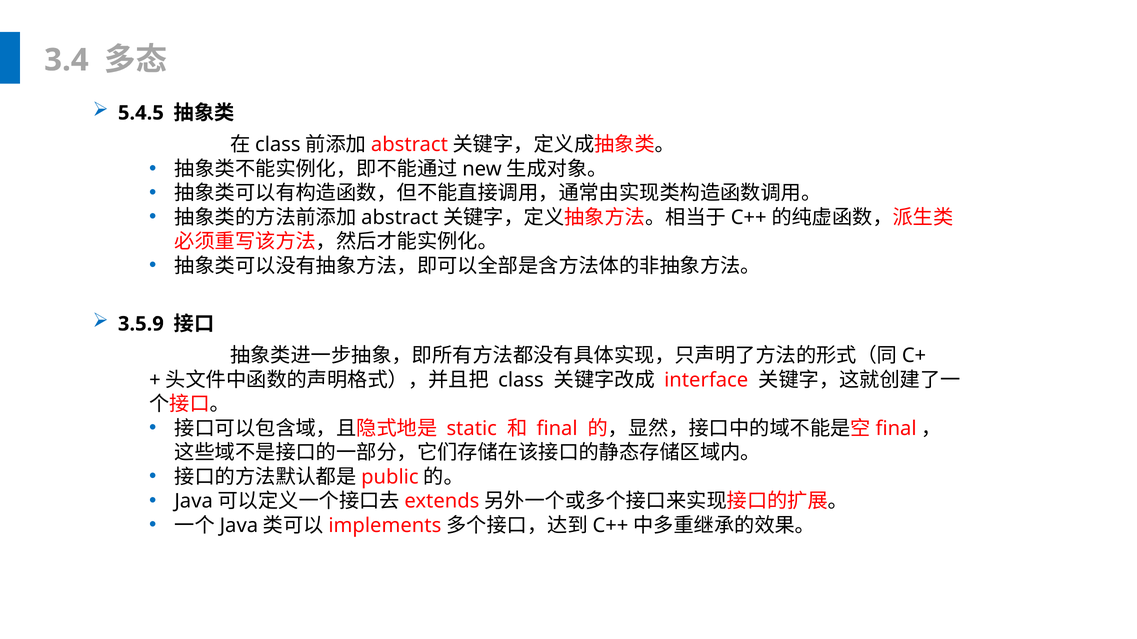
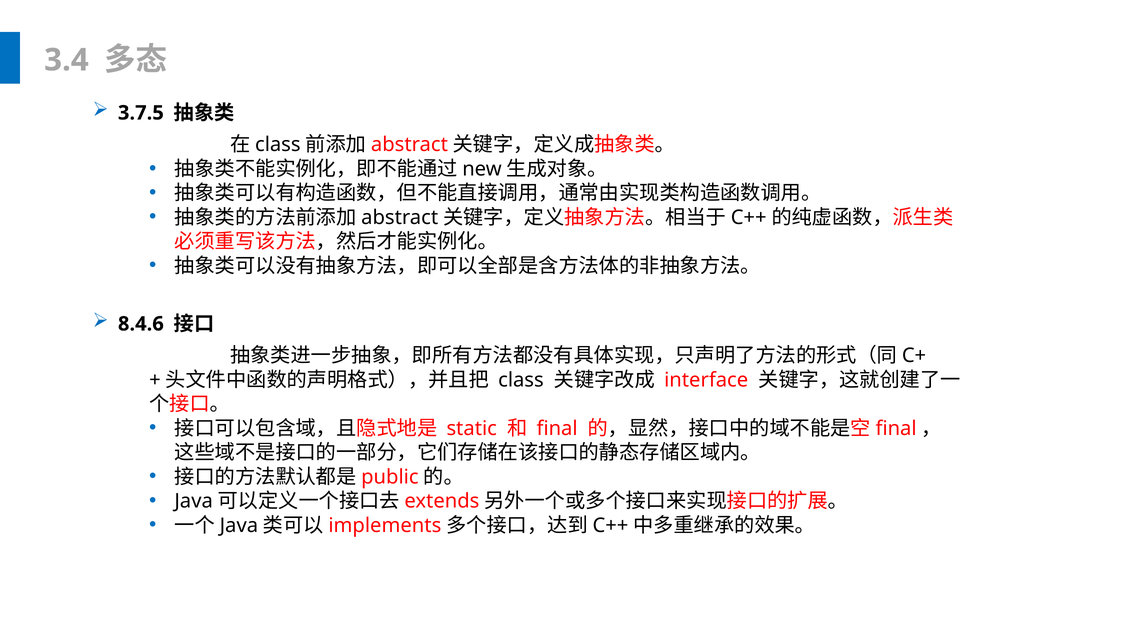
5.4.5: 5.4.5 -> 3.7.5 (141, 113)
3.5.9: 3.5.9 -> 8.4.6 (141, 324)
